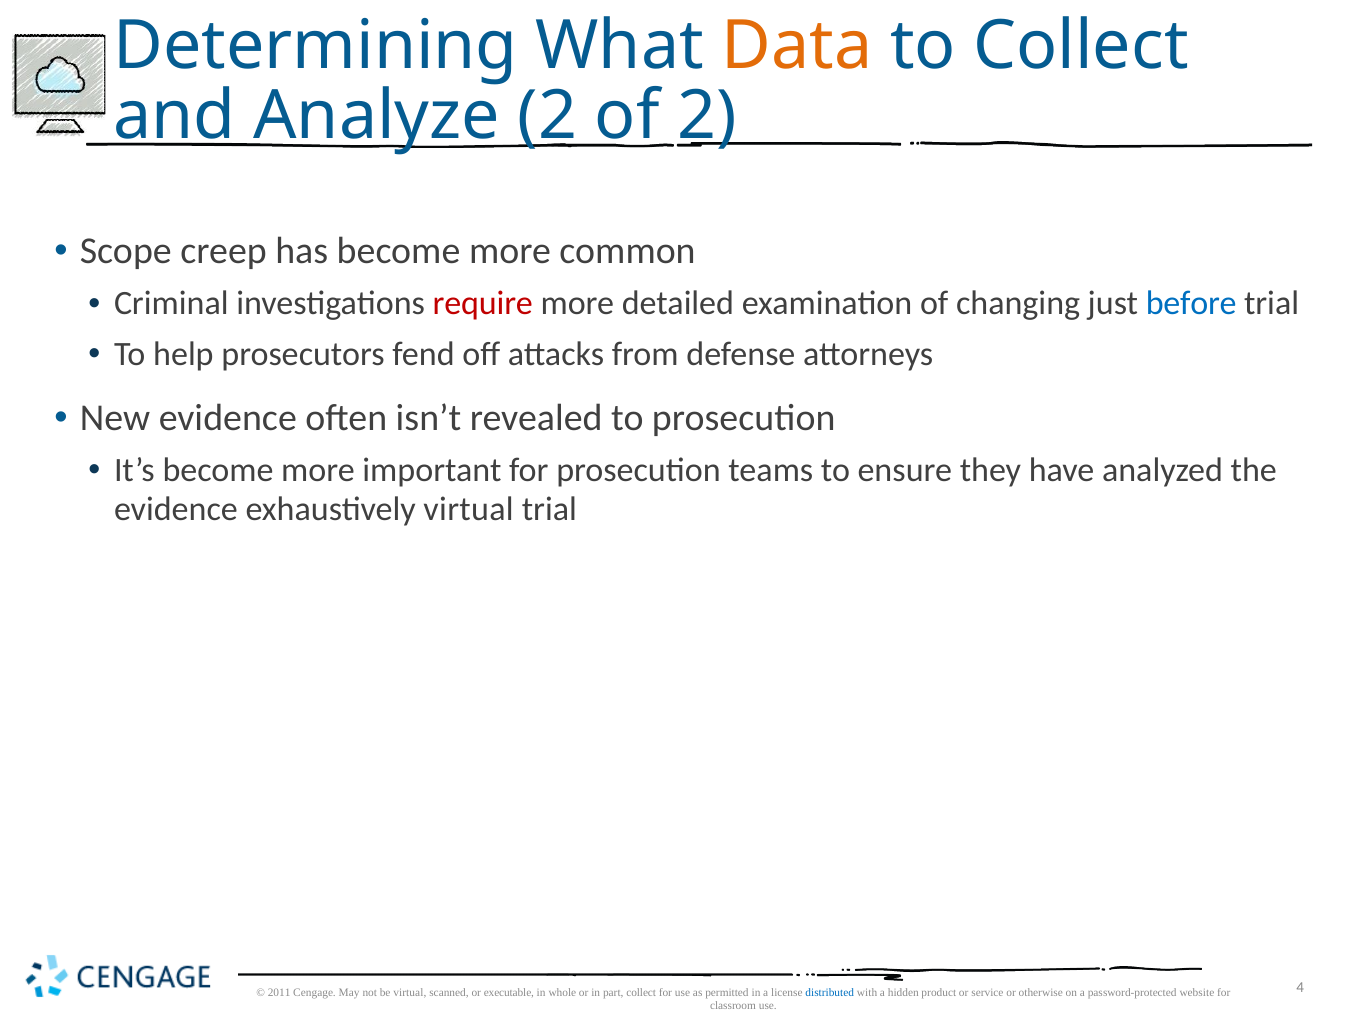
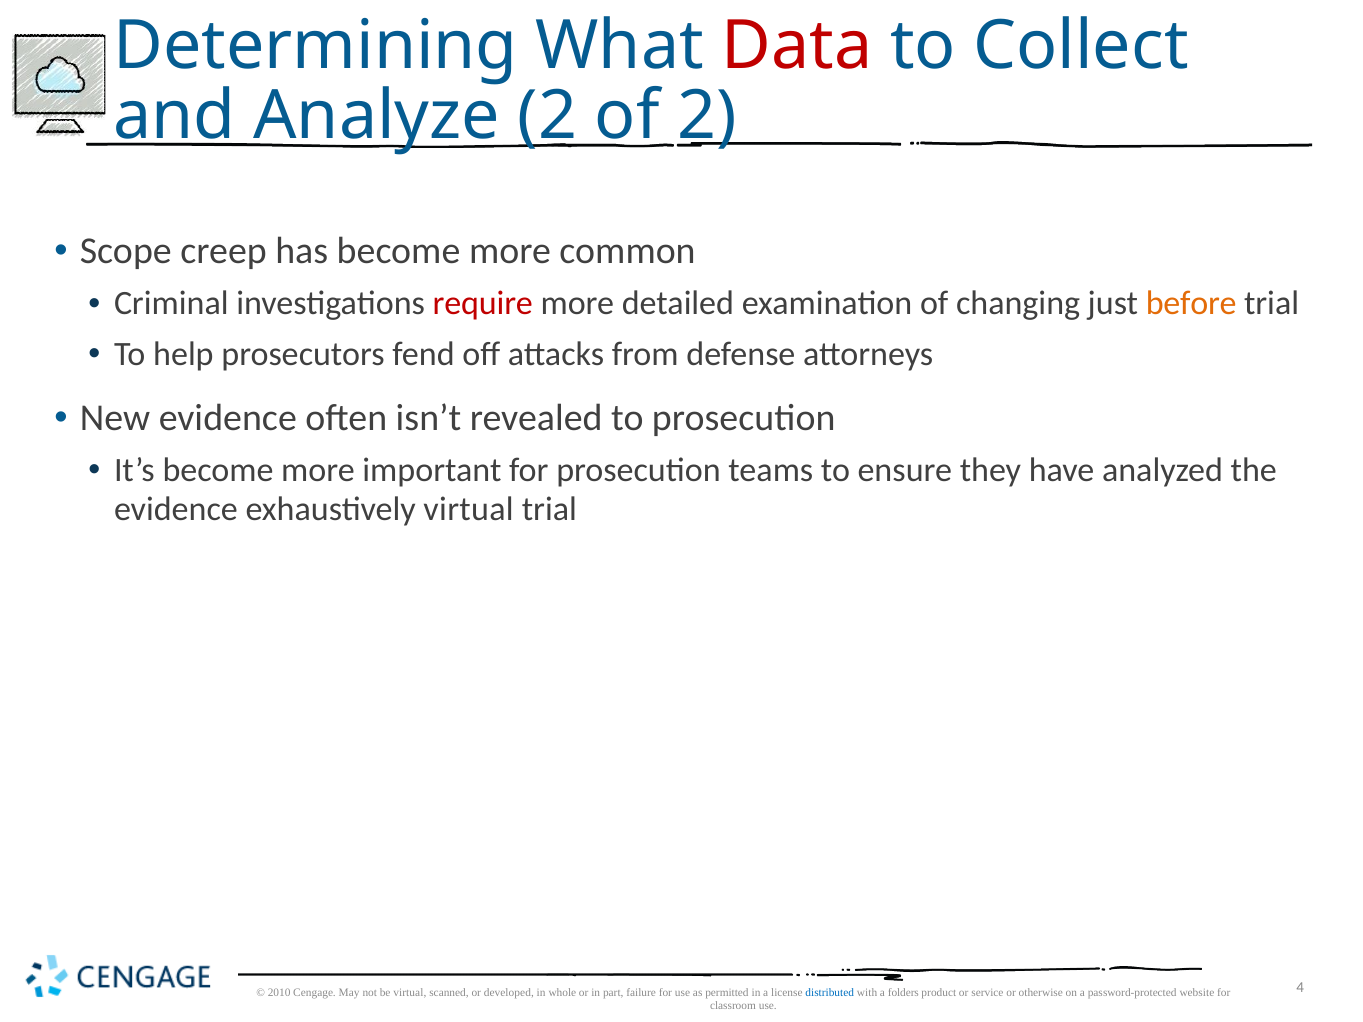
Data colour: orange -> red (797, 46)
before colour: blue -> orange (1191, 304)
2011: 2011 -> 2010 (279, 993)
executable: executable -> developed (509, 993)
part collect: collect -> failure (641, 993)
hidden: hidden -> folders (903, 993)
